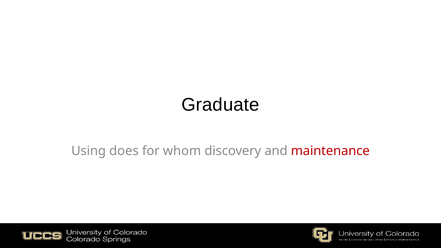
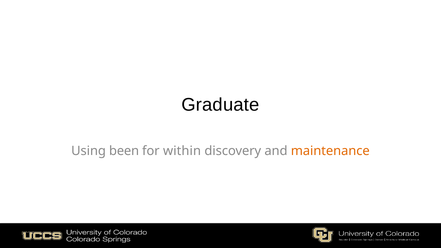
does: does -> been (124, 151)
whom: whom -> within (182, 151)
maintenance colour: red -> orange (330, 151)
